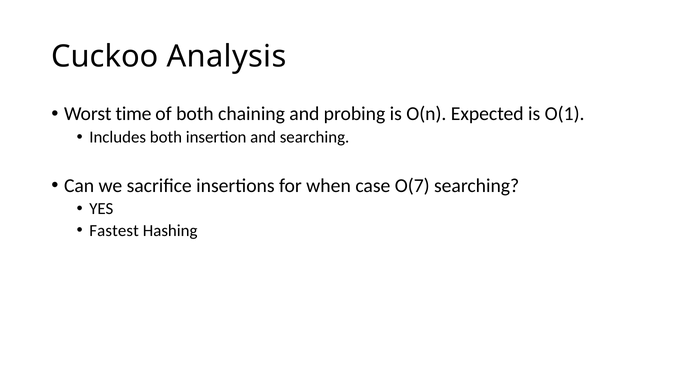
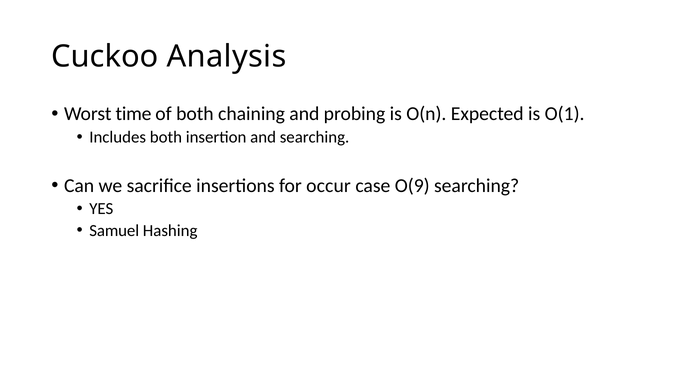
when: when -> occur (328, 186)
O(7: O(7 -> O(9 (412, 186)
Fastest: Fastest -> Samuel (114, 231)
